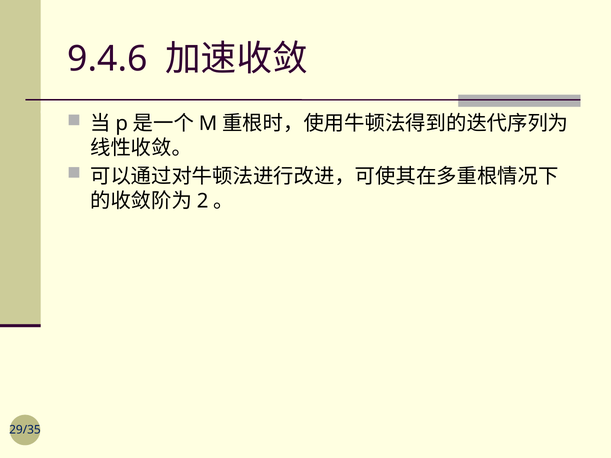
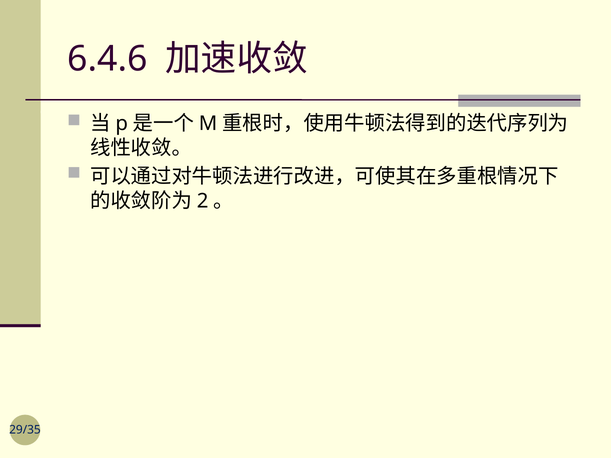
9.4.6: 9.4.6 -> 6.4.6 (107, 59)
